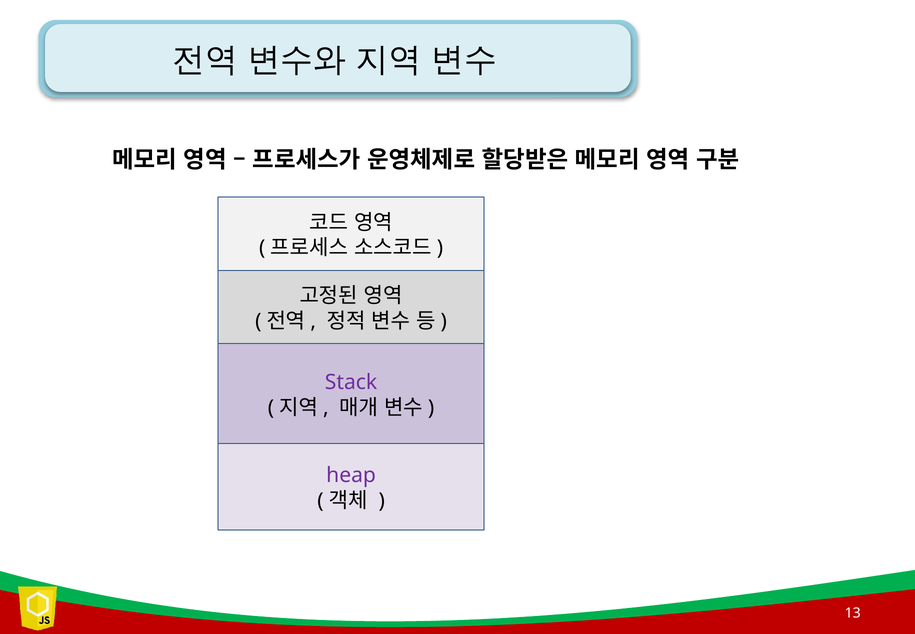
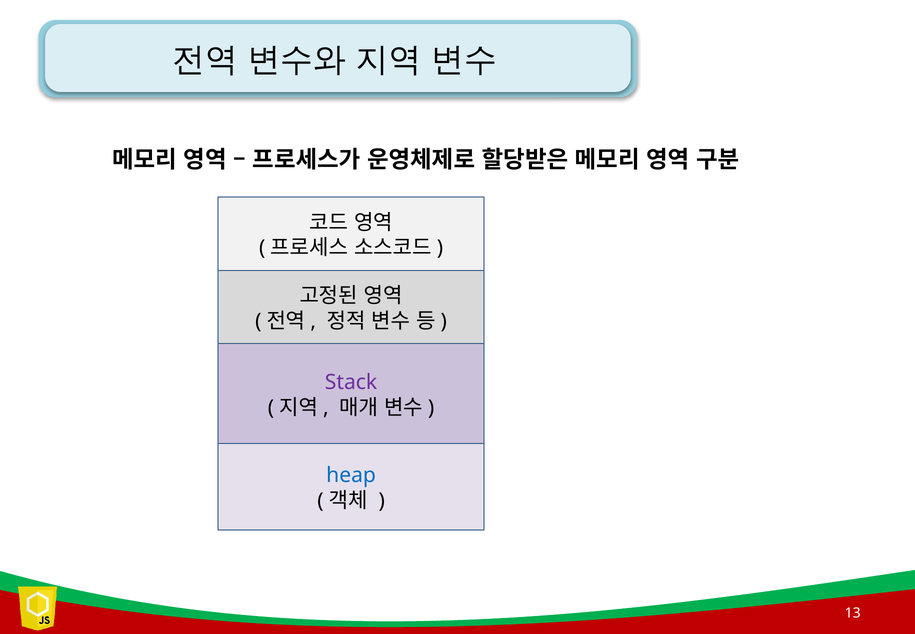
heap colour: purple -> blue (351, 475)
